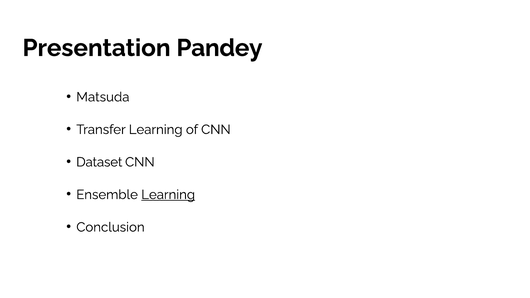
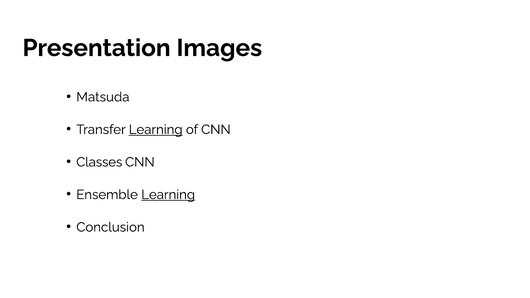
Pandey: Pandey -> Images (219, 48)
Learning underline: none -> present (156, 130)
Dataset: Dataset -> Classes (99, 162)
